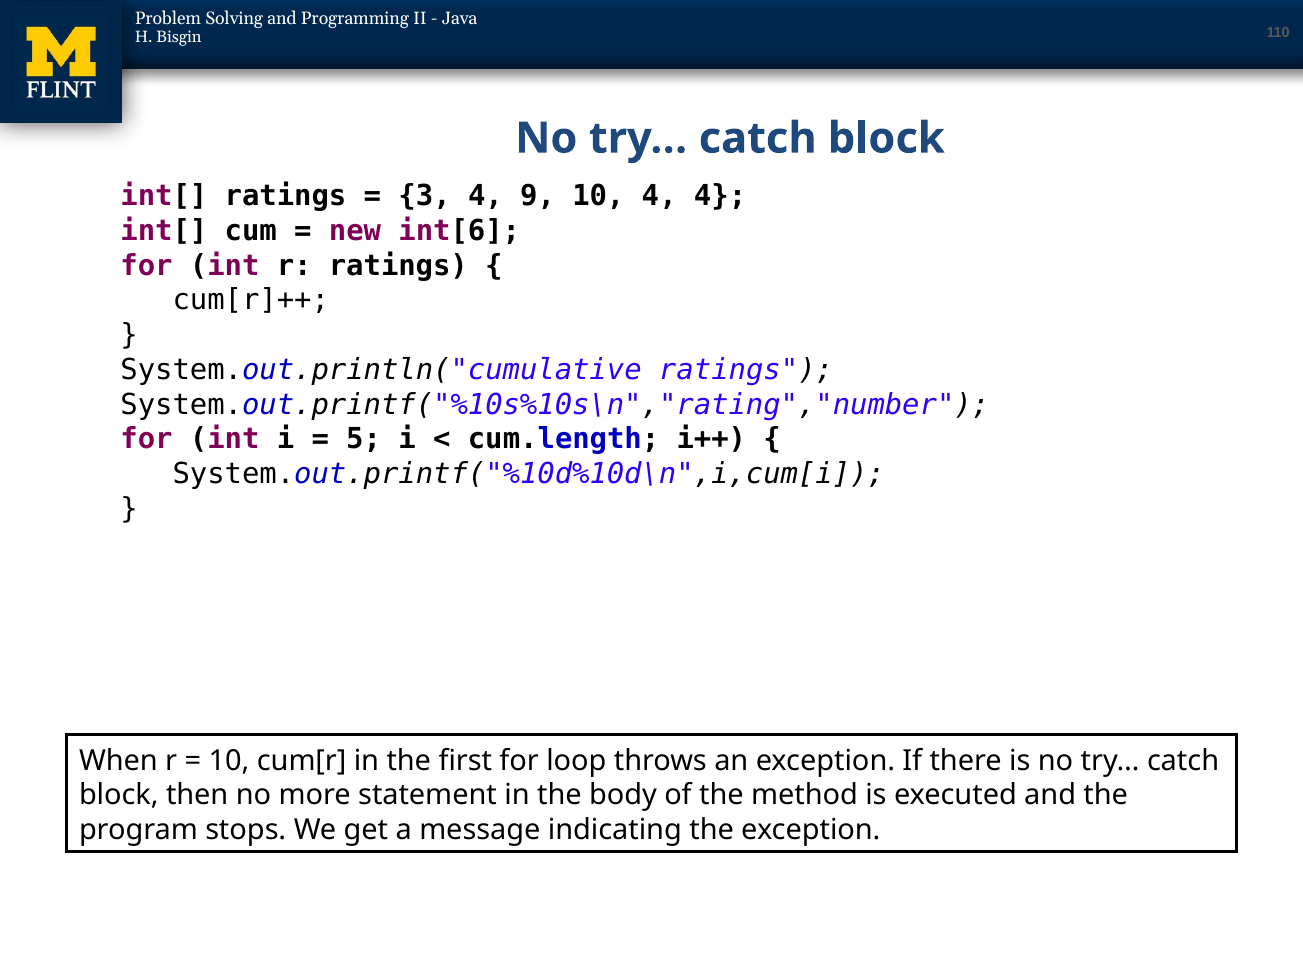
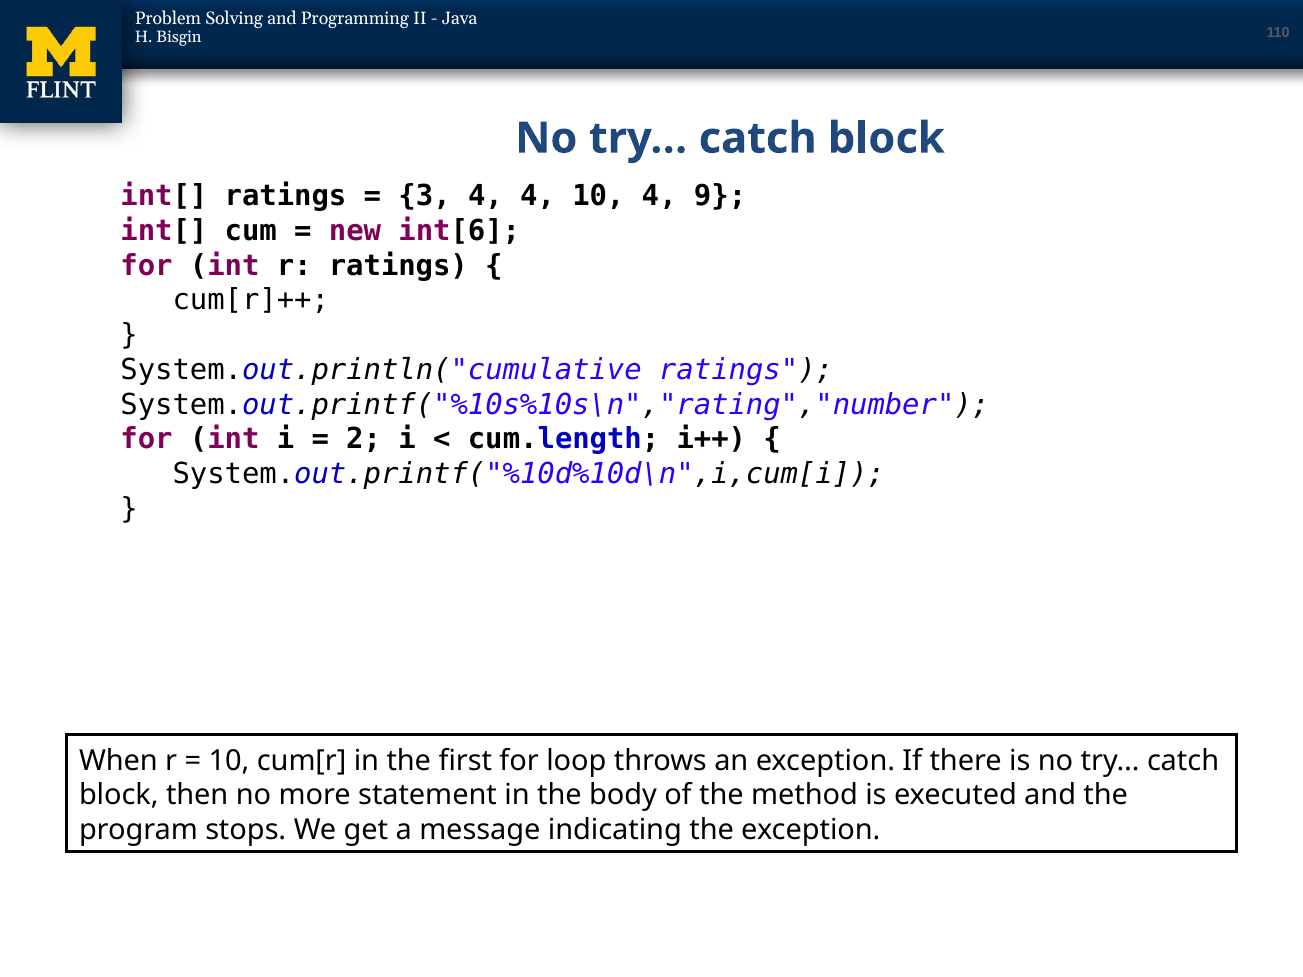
4 9: 9 -> 4 (538, 196)
4 4: 4 -> 9 (720, 196)
5: 5 -> 2 (364, 439)
